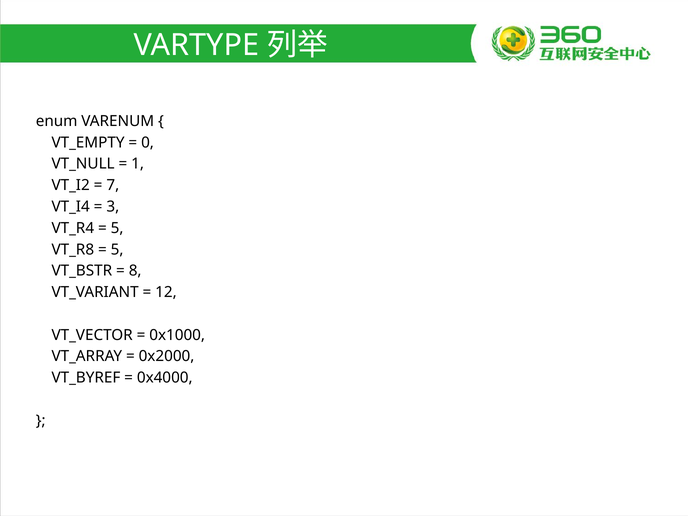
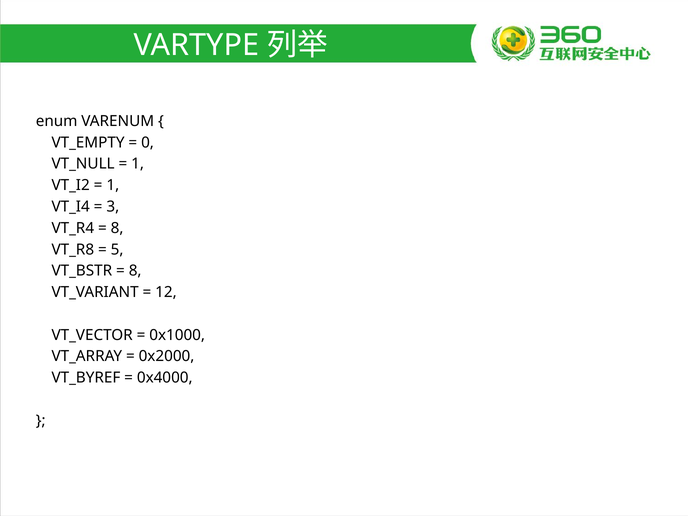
7: 7 -> 1 (113, 185)
5: 5 -> 8 (117, 228)
